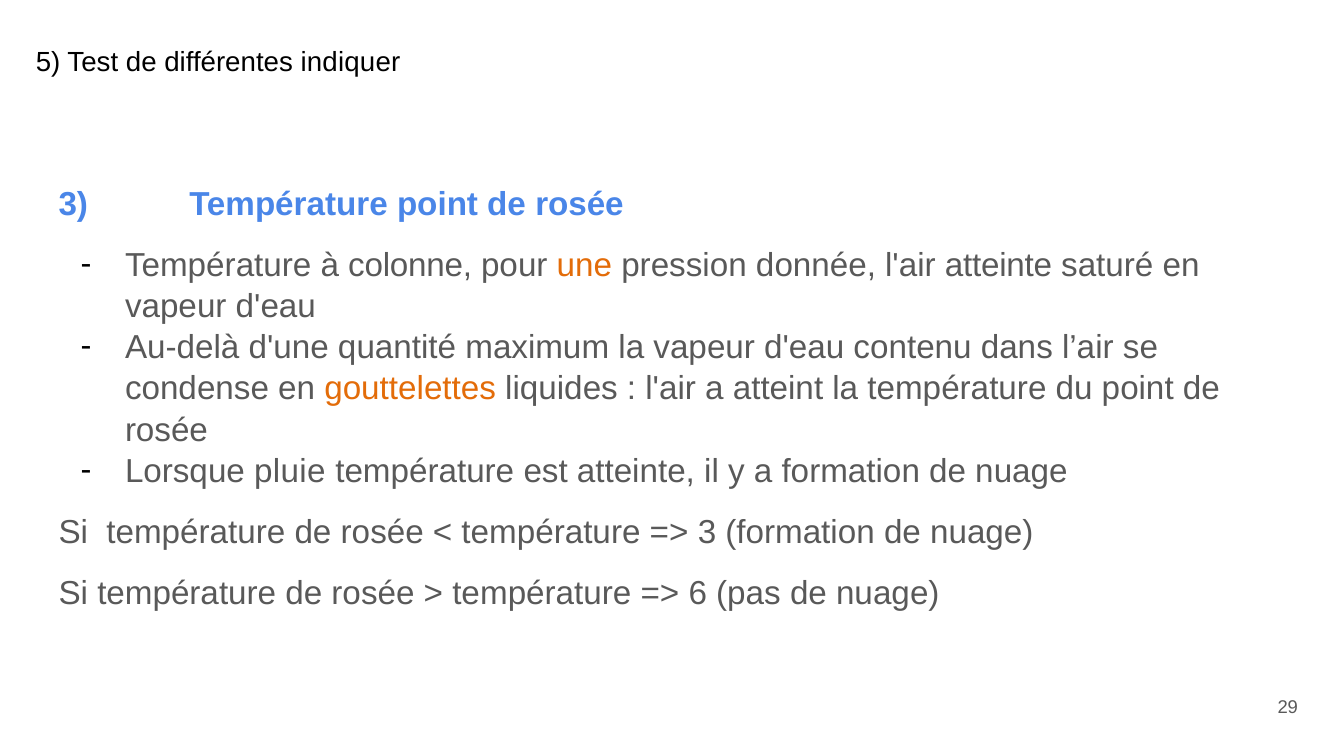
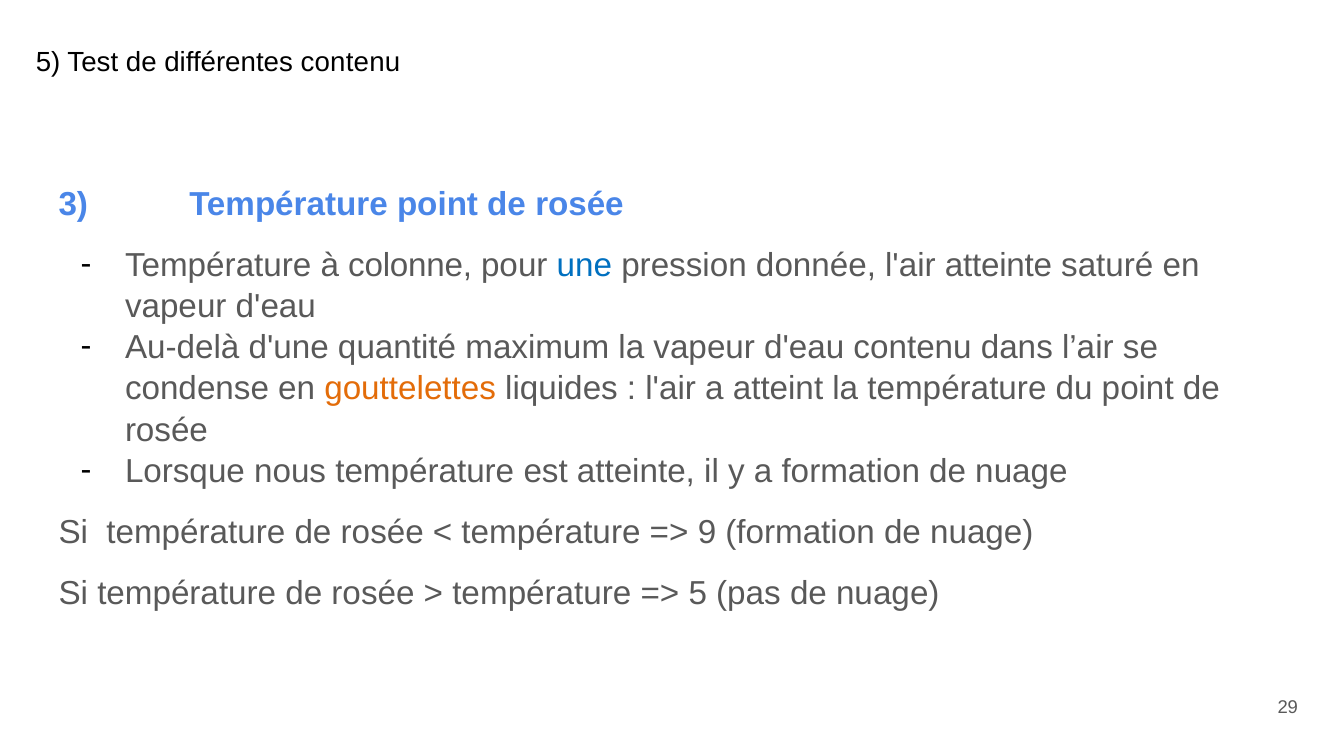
différentes indiquer: indiquer -> contenu (350, 62)
une colour: orange -> blue (584, 266)
pluie: pluie -> nous (290, 472)
3: 3 -> 9 (707, 533)
6: 6 -> 5 (698, 594)
